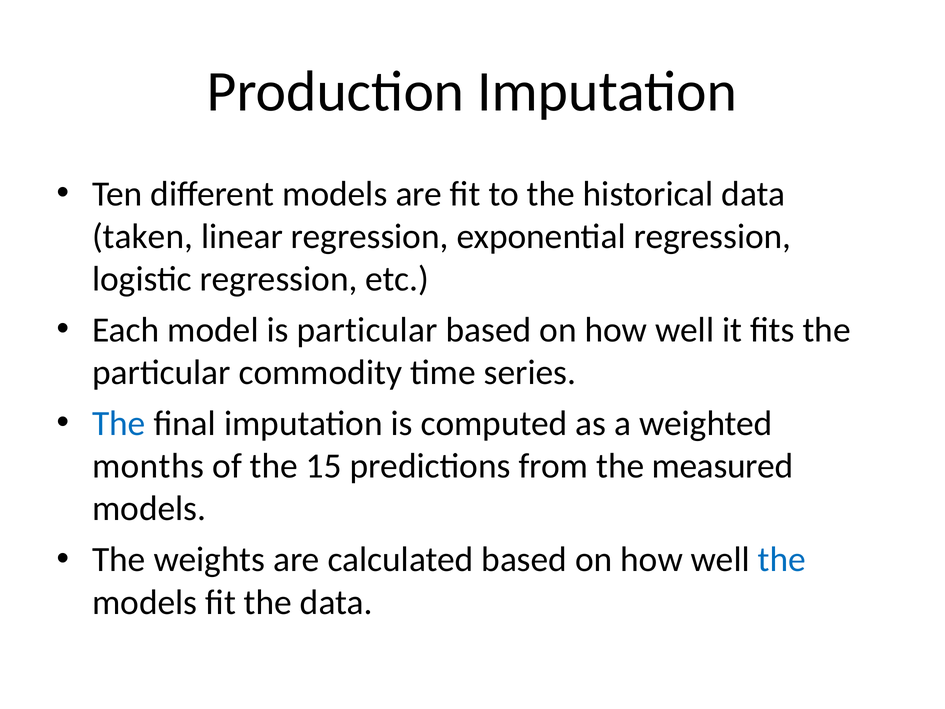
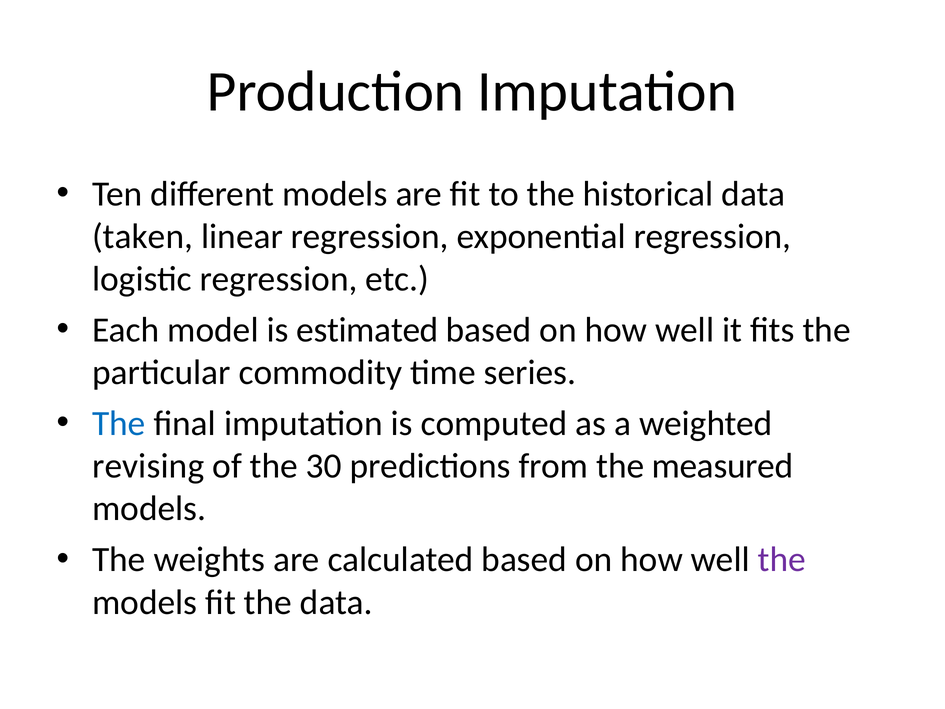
is particular: particular -> estimated (367, 330)
months: months -> revising (148, 466)
15: 15 -> 30 (324, 466)
the colour: blue -> purple (782, 560)
